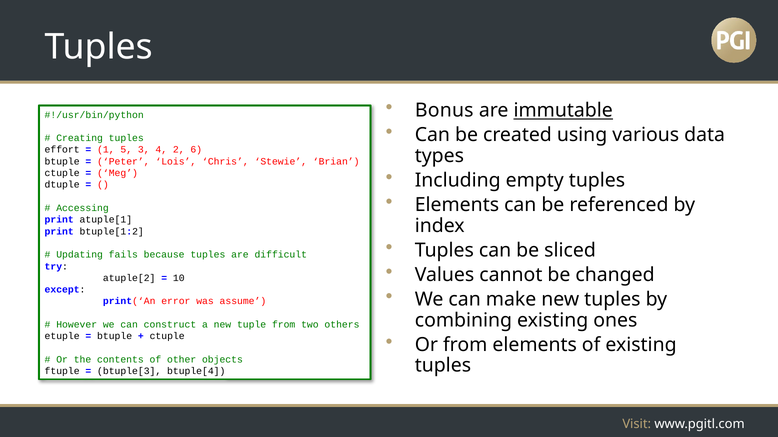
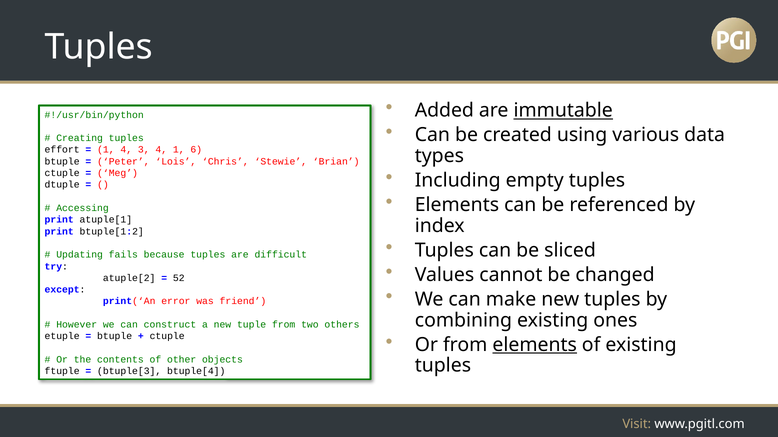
Bonus: Bonus -> Added (444, 111)
1 5: 5 -> 4 (126, 150)
4 2: 2 -> 1 (179, 150)
10: 10 -> 52 (179, 278)
assume: assume -> friend (243, 302)
elements underline: none -> present (535, 345)
